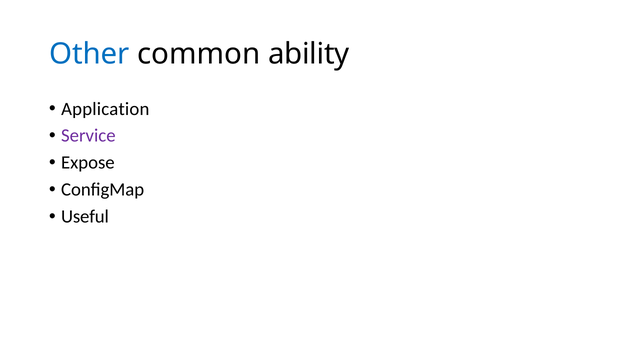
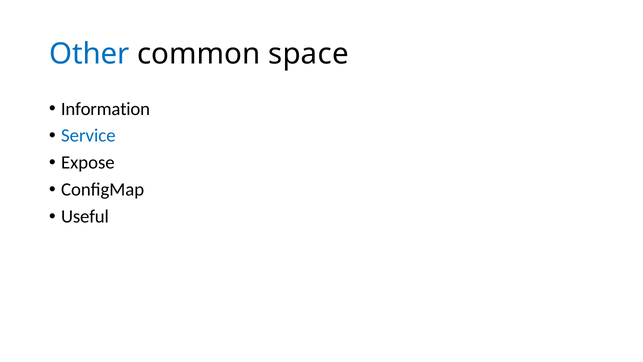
ability: ability -> space (309, 54)
Application: Application -> Information (105, 109)
Service colour: purple -> blue (88, 136)
